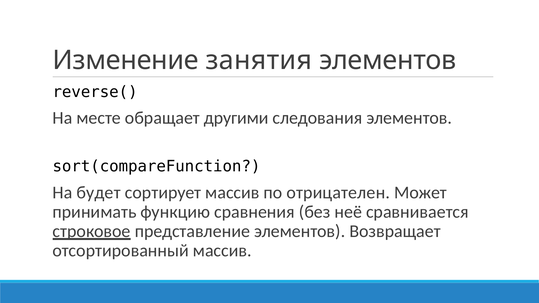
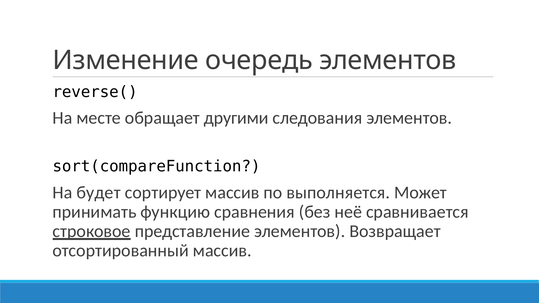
занятия: занятия -> очередь (259, 60)
отрицателен: отрицателен -> выполняется (338, 193)
